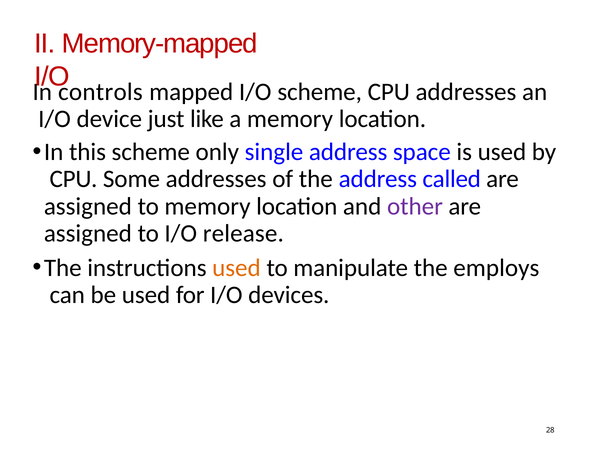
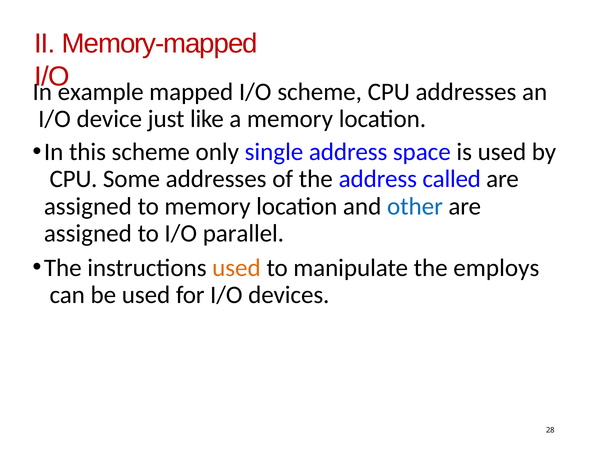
controls: controls -> example (101, 92)
other colour: purple -> blue (415, 206)
release: release -> parallel (243, 234)
